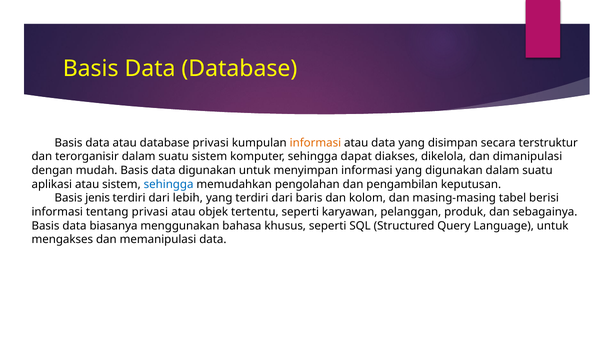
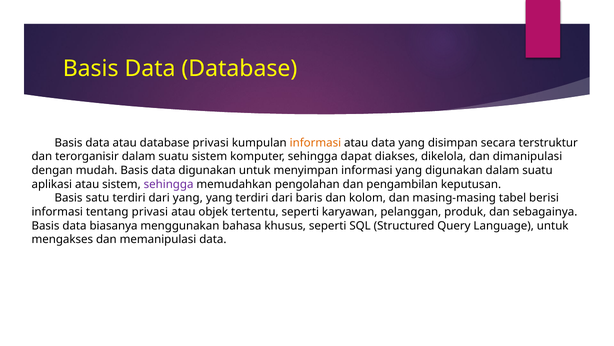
sehingga colour: blue -> purple (169, 184)
jenis: jenis -> satu (97, 198)
dari lebih: lebih -> yang (188, 198)
